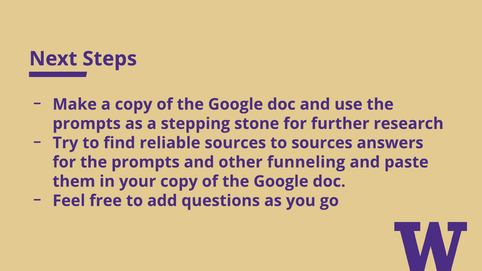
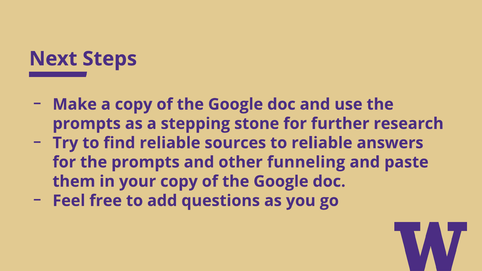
to sources: sources -> reliable (322, 143)
